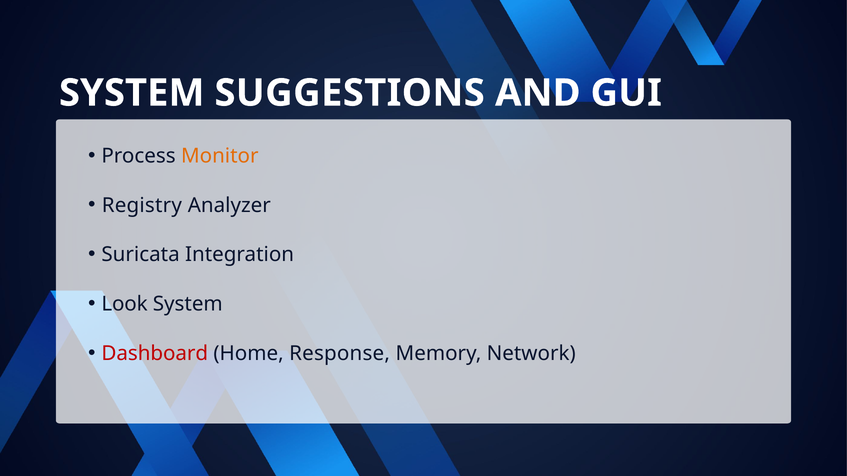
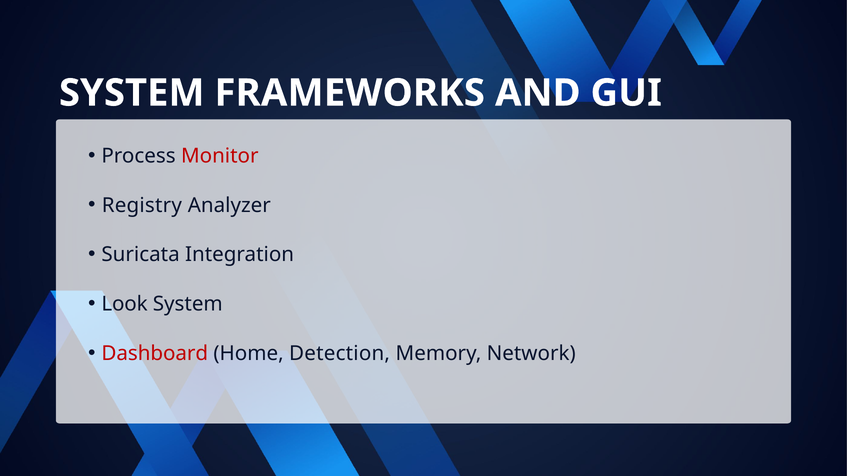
SUGGESTIONS: SUGGESTIONS -> FRAMEWORKS (350, 93)
Monitor colour: orange -> red (220, 156)
Response: Response -> Detection (340, 354)
